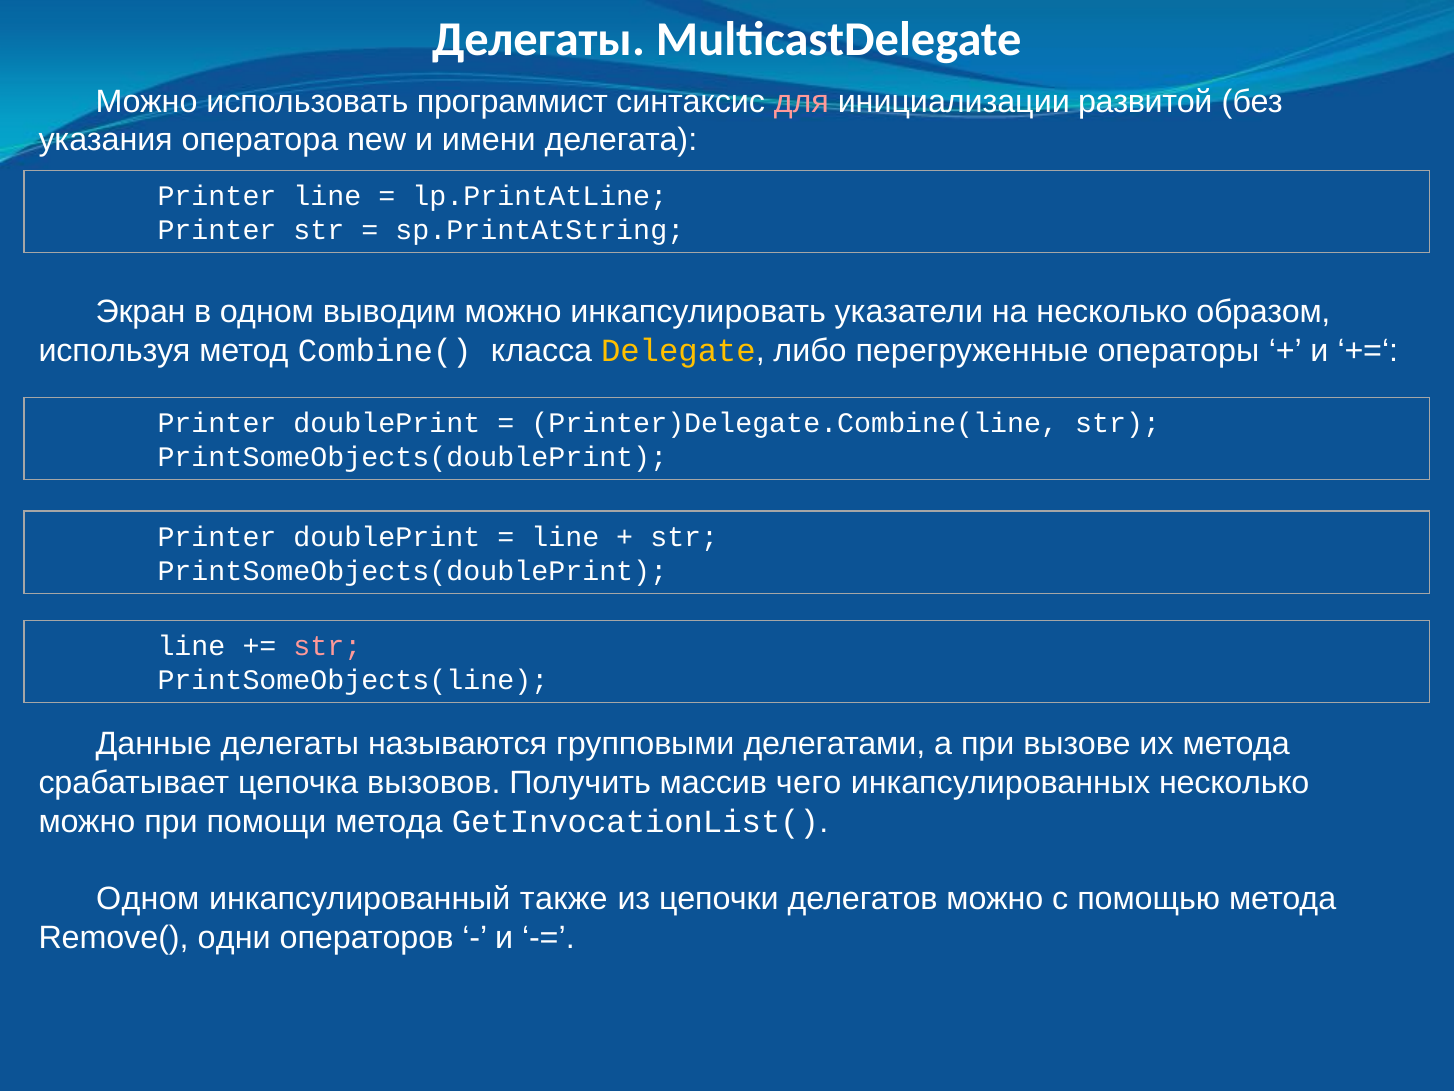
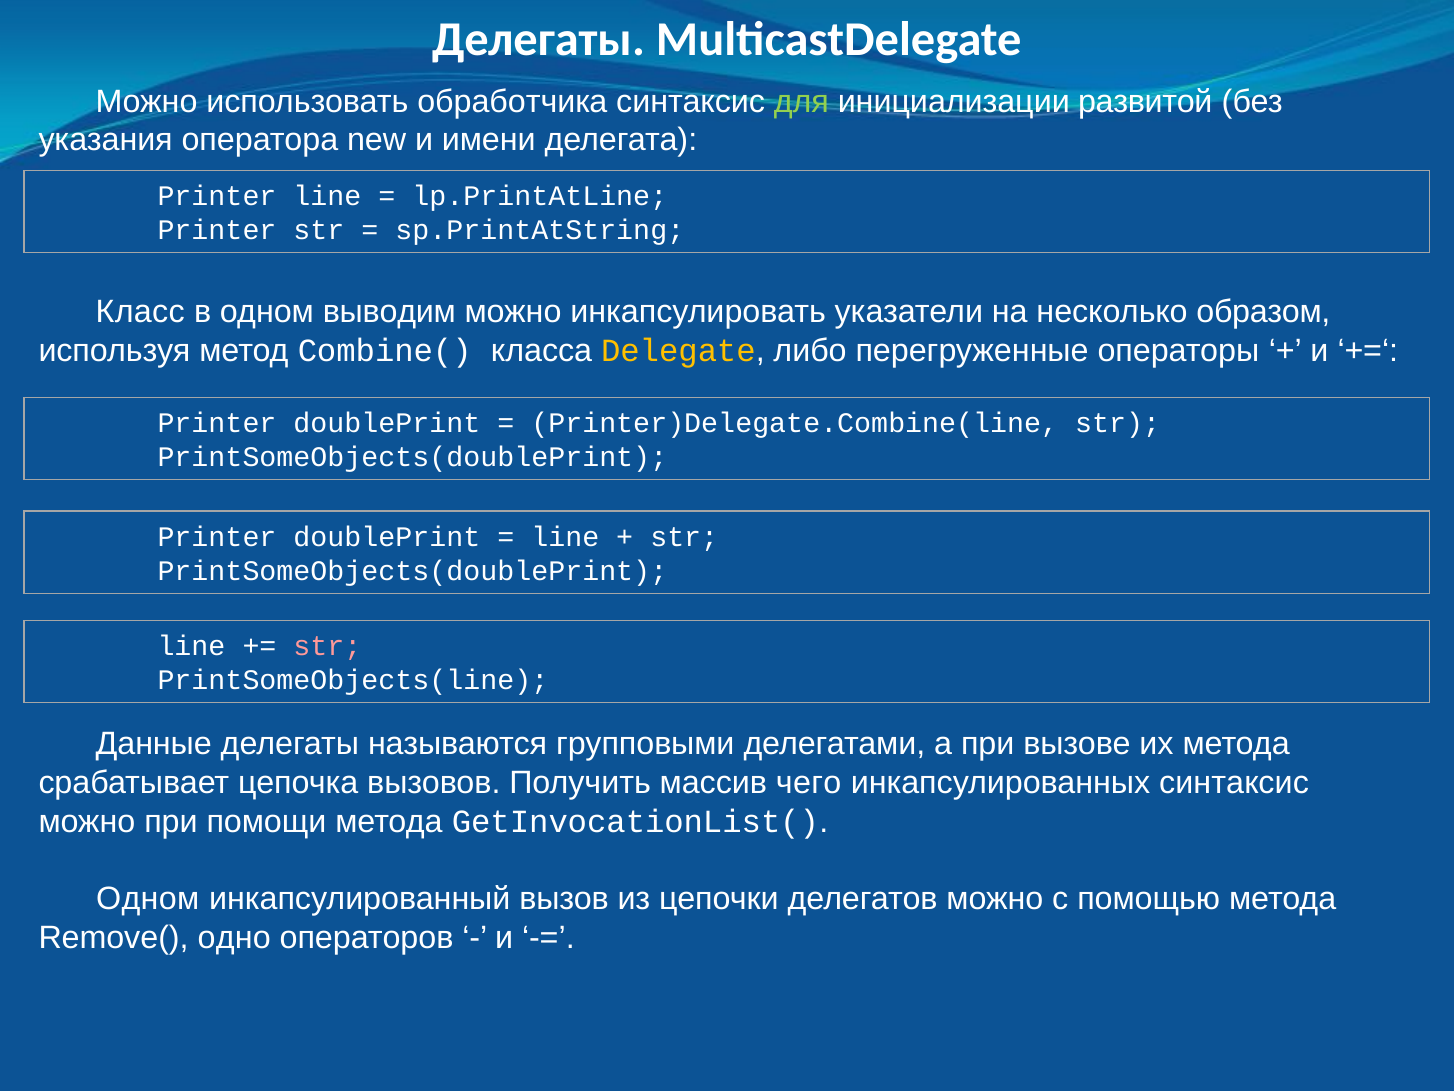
программист: программист -> обработчика (512, 101)
для colour: pink -> light green (801, 101)
Экран: Экран -> Класс (140, 311)
инкапсулированных несколько: несколько -> синтаксис (1234, 782)
также: также -> вызов (564, 899)
одни: одни -> одно (234, 937)
